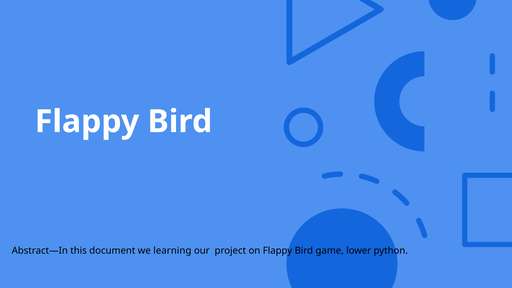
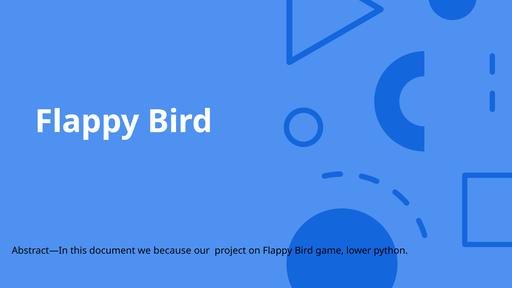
learning: learning -> because (172, 251)
